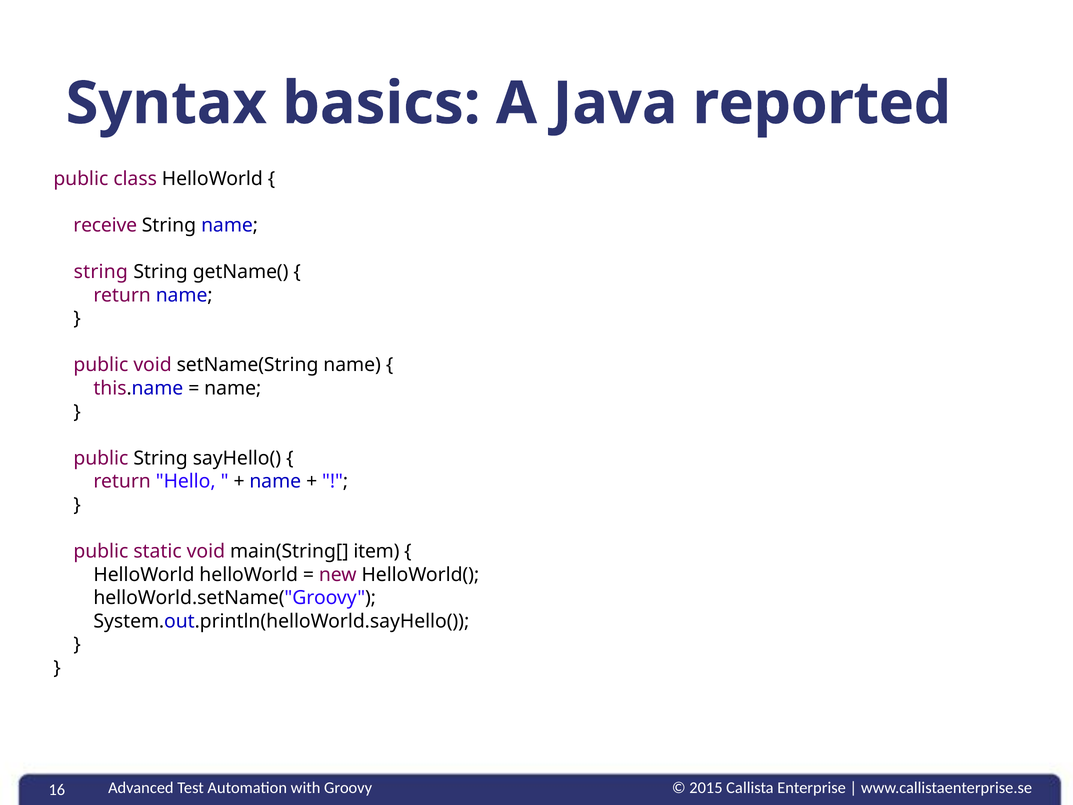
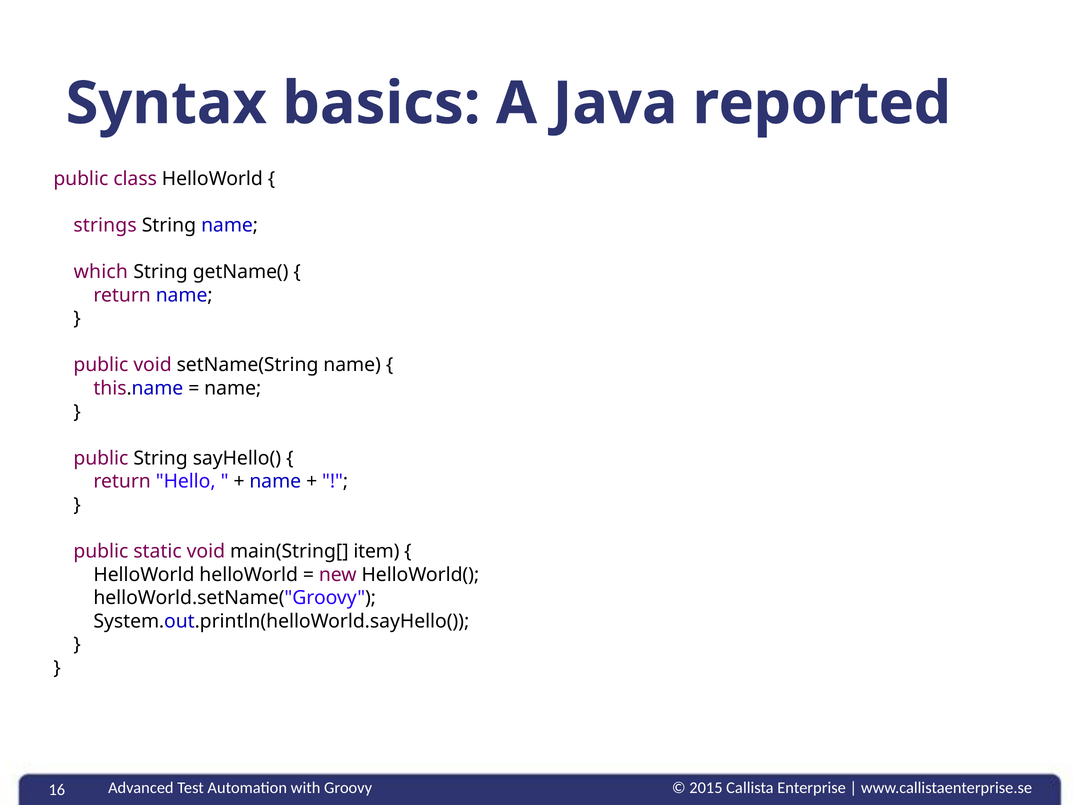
receive: receive -> strings (105, 225)
string: string -> which (101, 272)
